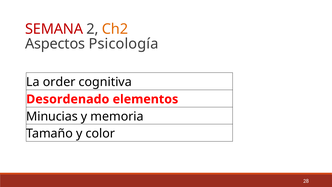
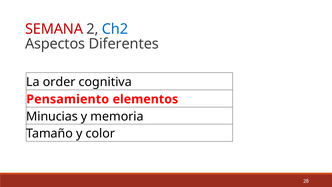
Ch2 colour: orange -> blue (115, 29)
Psicología: Psicología -> Diferentes (124, 44)
Desordenado: Desordenado -> Pensamiento (68, 99)
